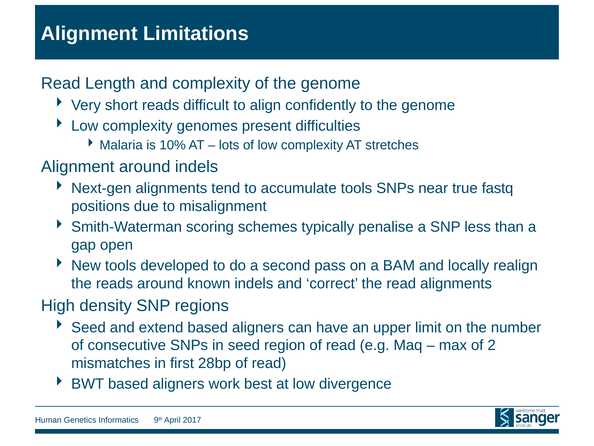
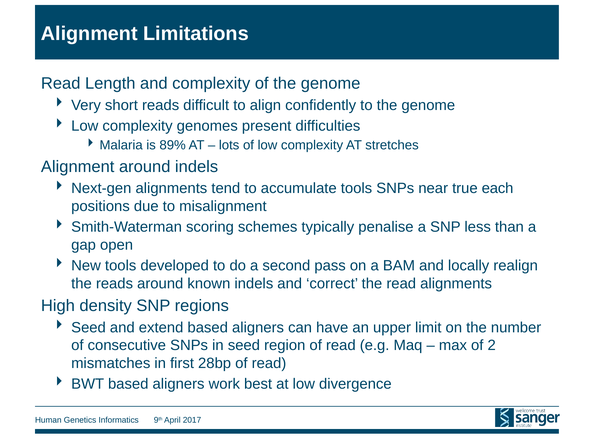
10%: 10% -> 89% (173, 145)
fastq: fastq -> each (498, 188)
